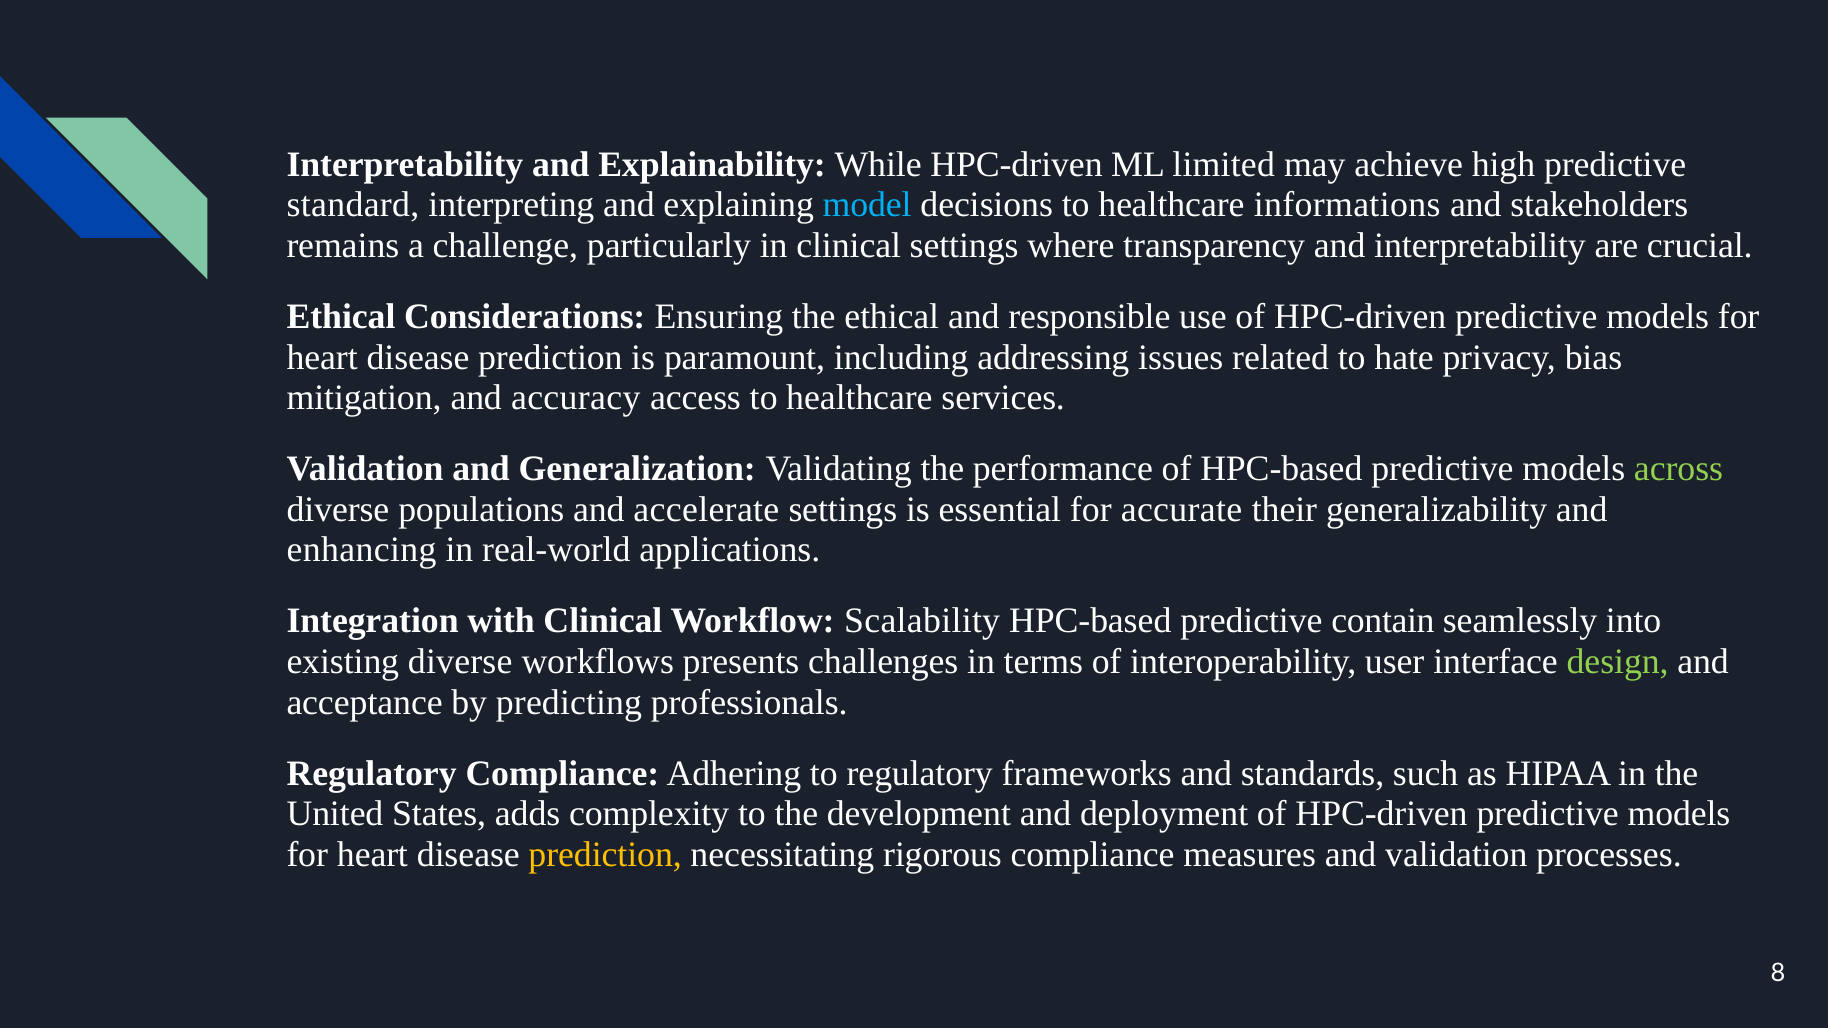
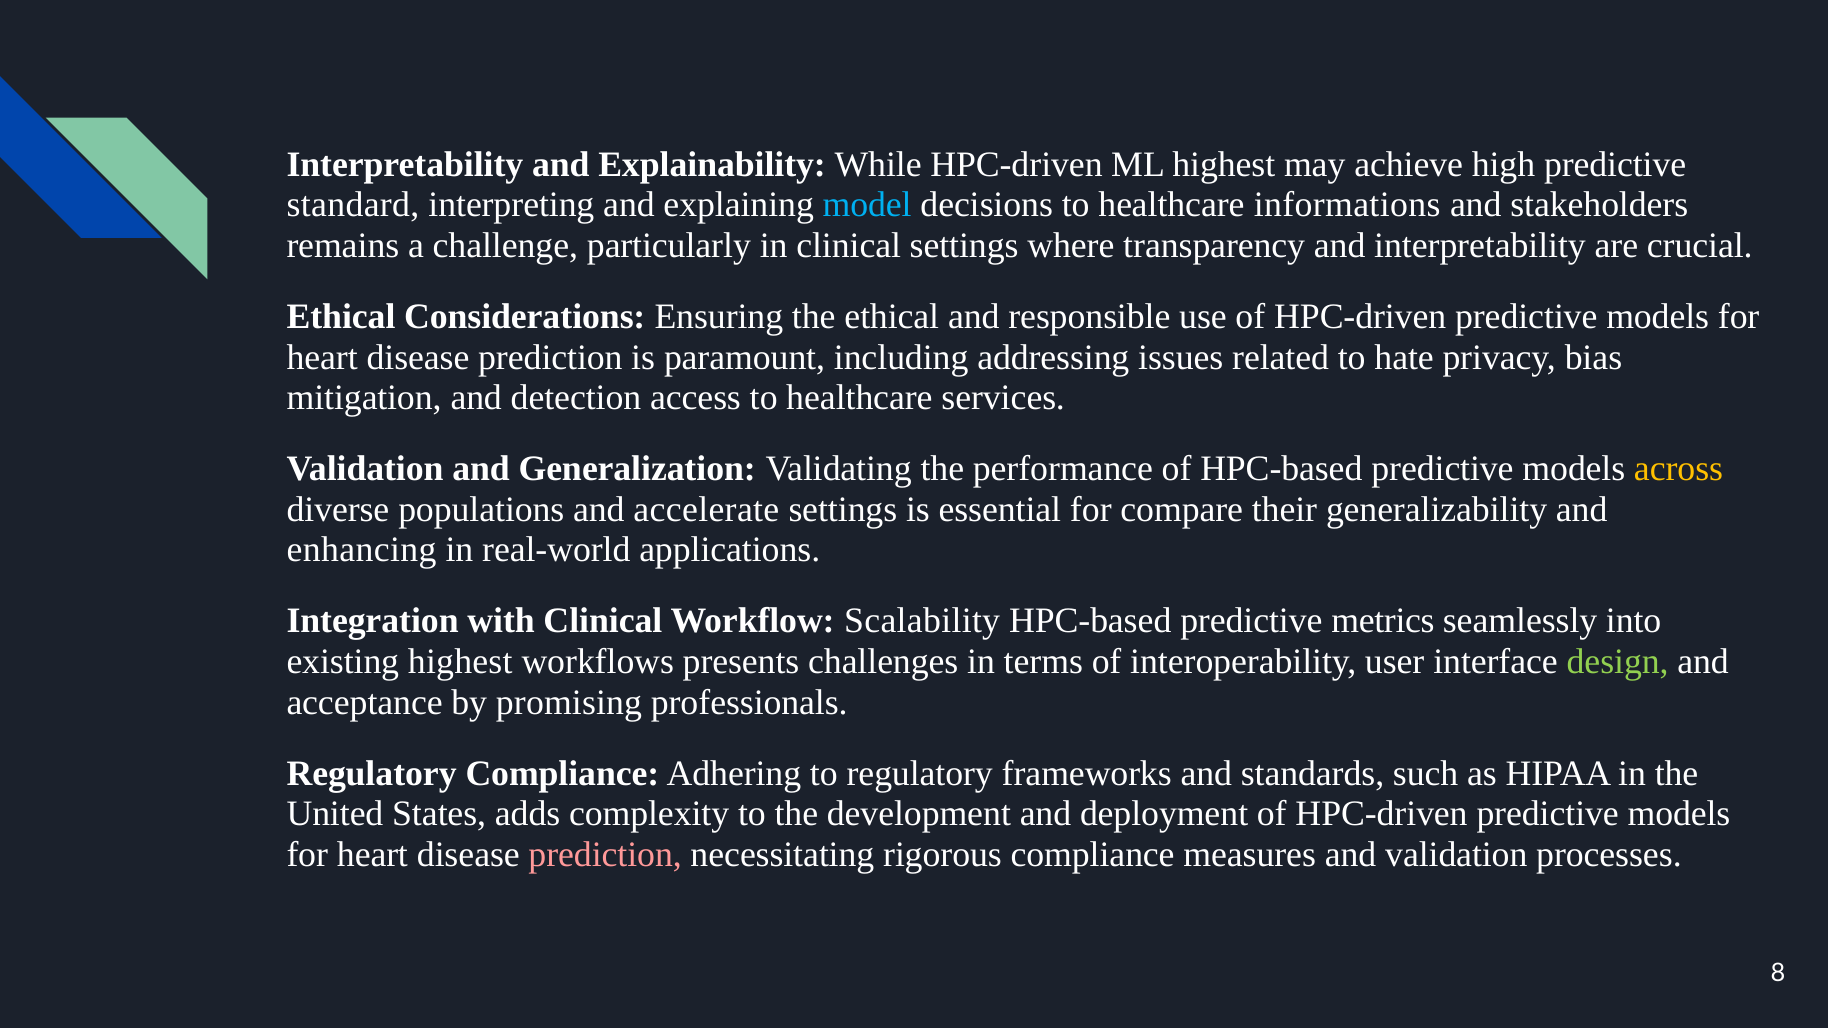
ML limited: limited -> highest (1224, 165)
accuracy: accuracy -> detection (576, 398)
across colour: light green -> yellow (1679, 469)
accurate: accurate -> compare (1182, 510)
contain: contain -> metrics (1383, 621)
existing diverse: diverse -> highest (460, 662)
predicting: predicting -> promising (569, 702)
prediction colour: yellow -> pink (605, 855)
